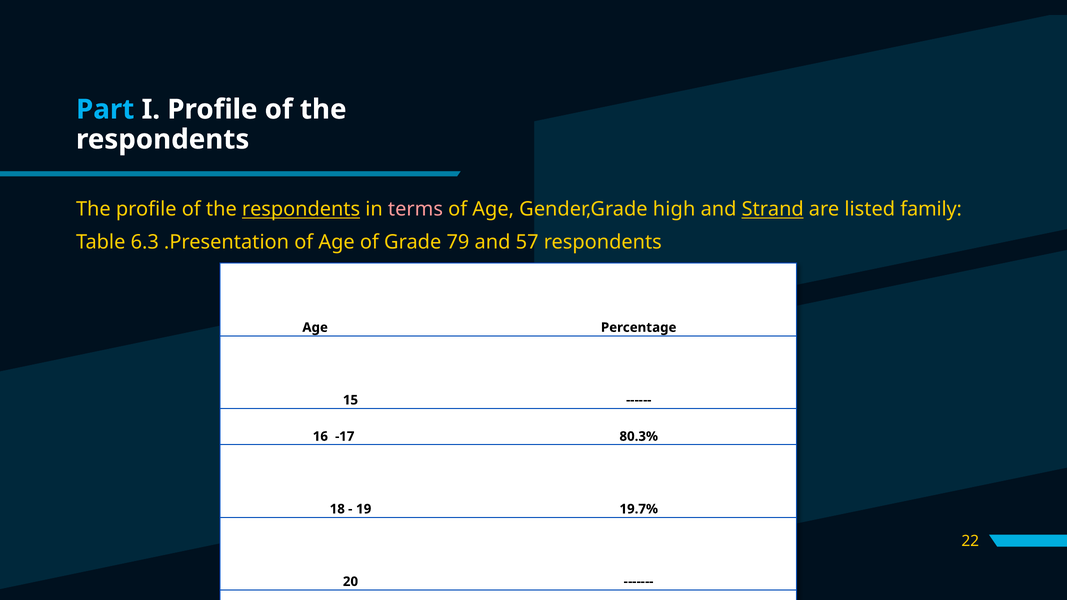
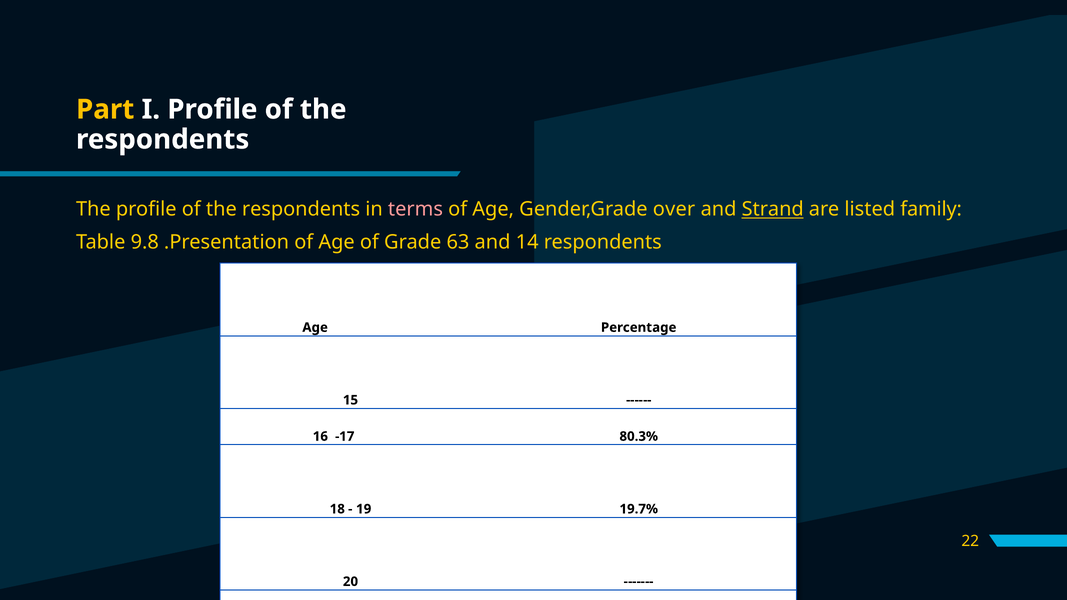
Part colour: light blue -> yellow (105, 109)
respondents underline: present -> none (301, 209)
high: high -> over (674, 209)
6.3: 6.3 -> 9.8 (145, 242)
79: 79 -> 63 (458, 242)
57: 57 -> 14 (527, 242)
